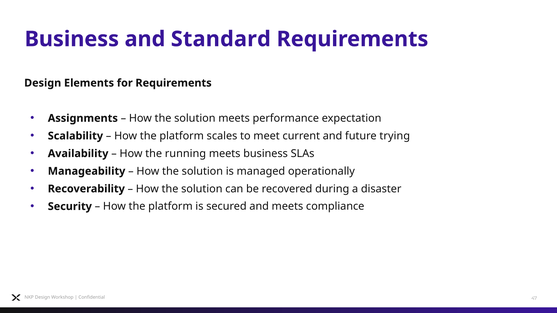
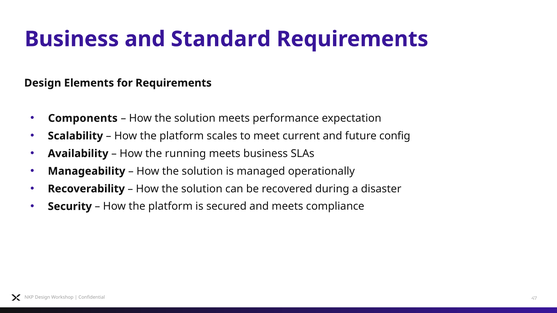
Assignments: Assignments -> Components (83, 118)
trying: trying -> config (395, 136)
